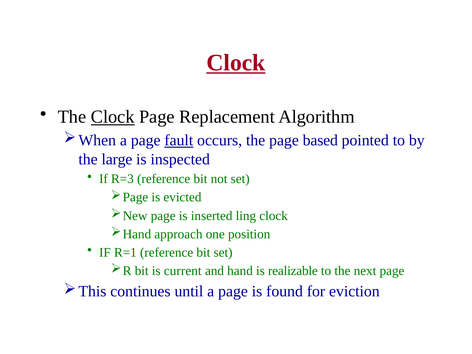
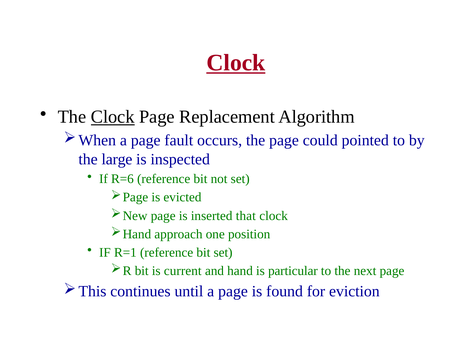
fault underline: present -> none (179, 140)
based: based -> could (320, 140)
R=3: R=3 -> R=6 (122, 179)
ling: ling -> that (246, 216)
realizable: realizable -> particular (293, 271)
